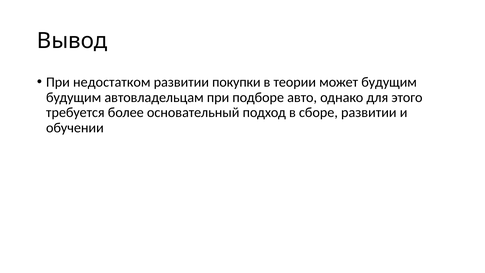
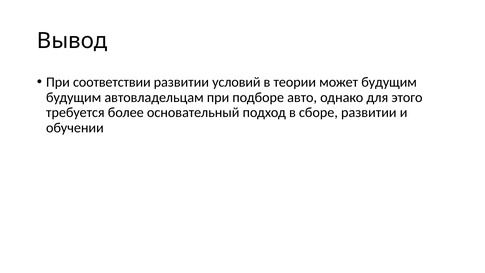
недостатком: недостатком -> соответствии (112, 82)
покупки: покупки -> условий (236, 82)
